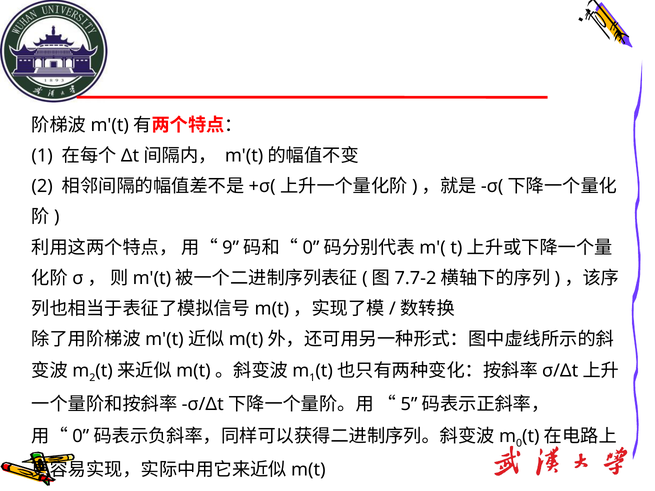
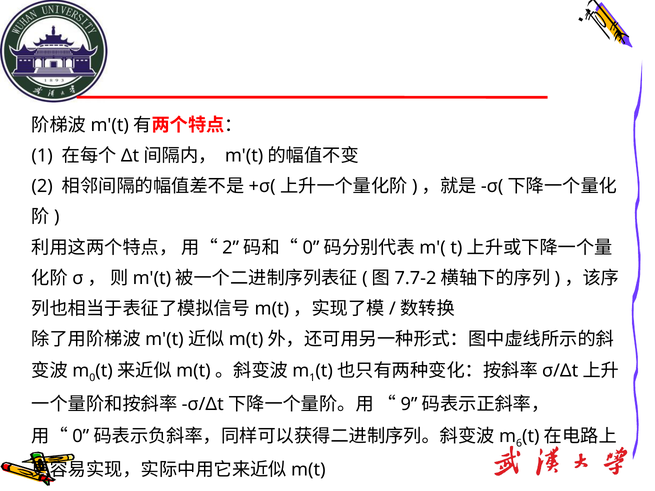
9: 9 -> 2 (231, 248)
2: 2 -> 0 (92, 378)
5: 5 -> 9 (409, 405)
0: 0 -> 6 (519, 443)
